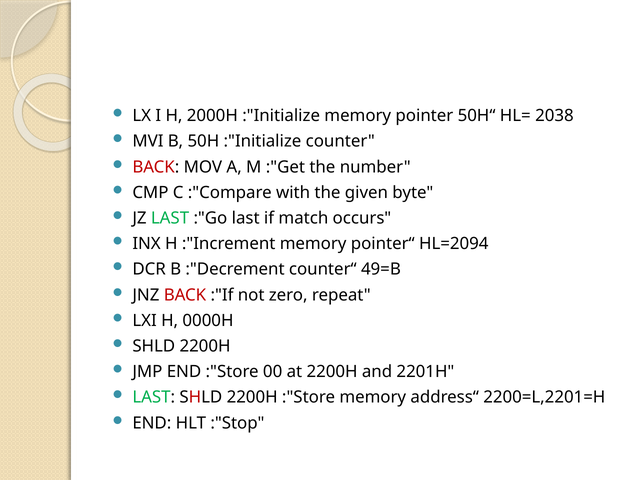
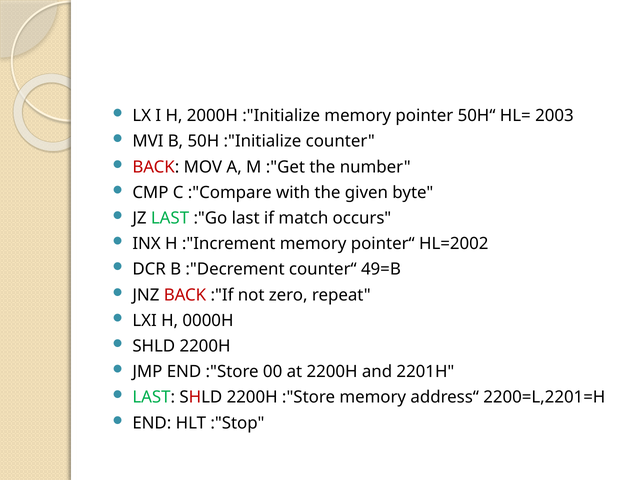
2038: 2038 -> 2003 (554, 116)
HL=2094: HL=2094 -> HL=2002 (454, 244)
